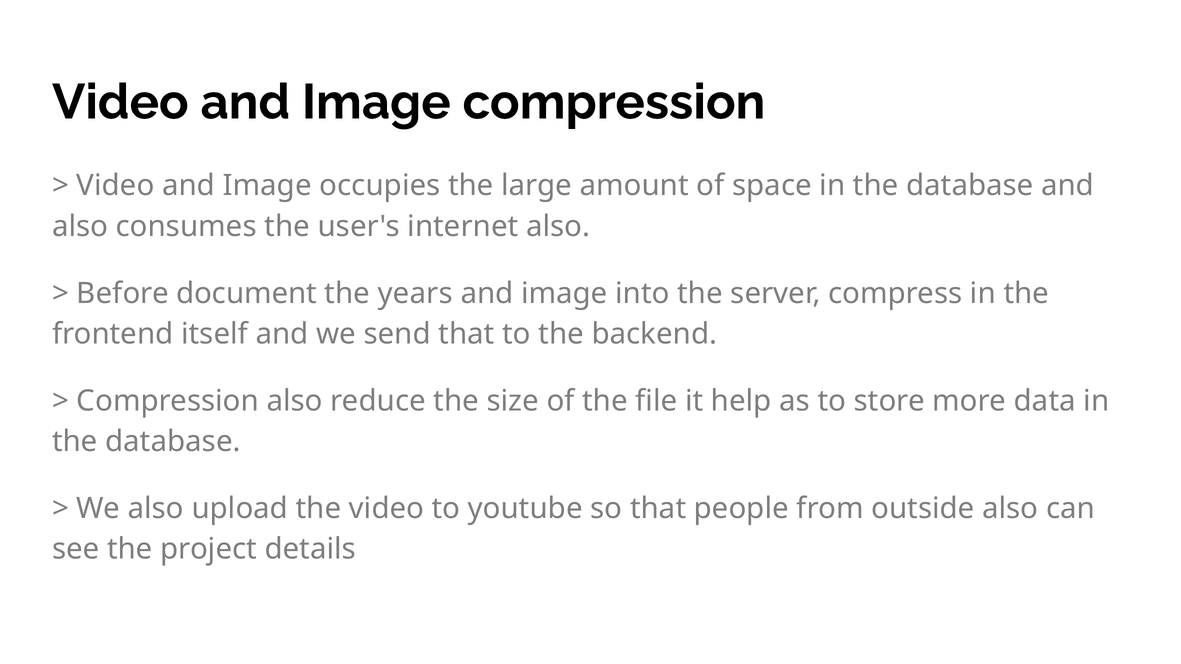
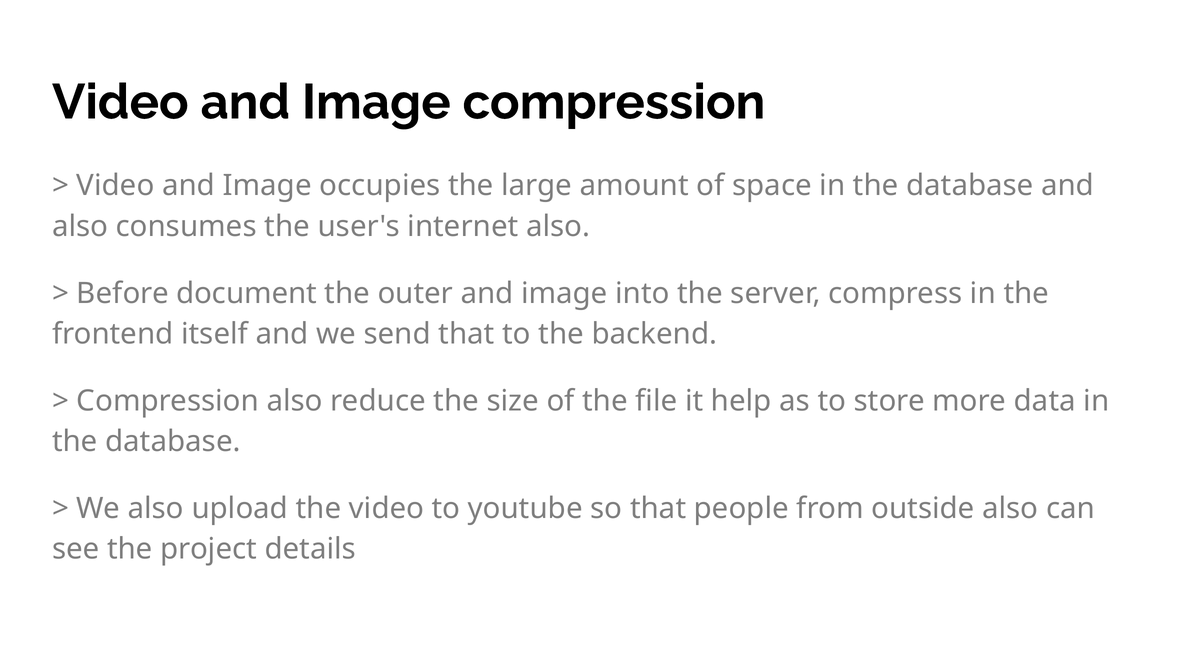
years: years -> outer (415, 293)
